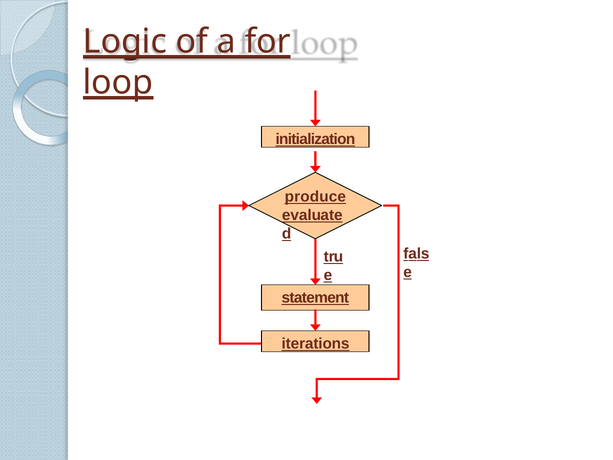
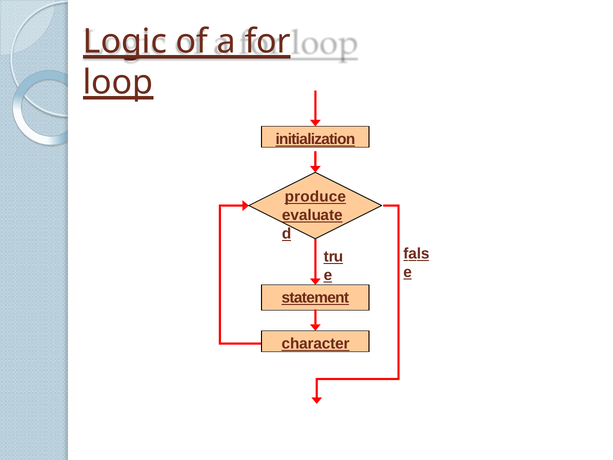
iterations: iterations -> character (316, 343)
